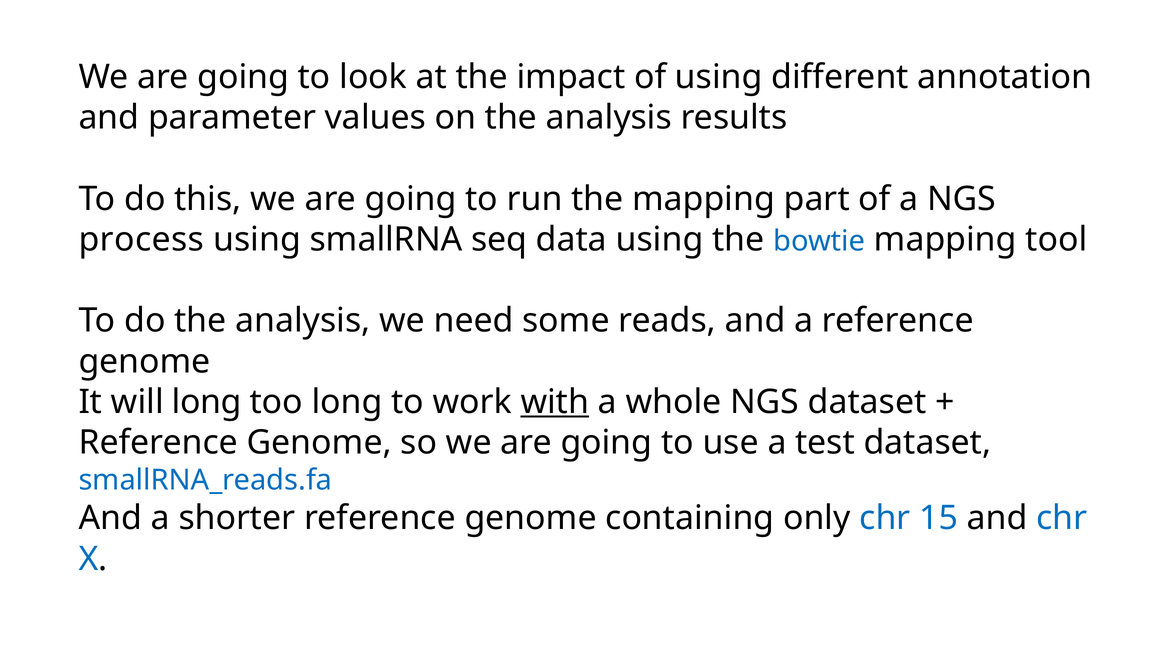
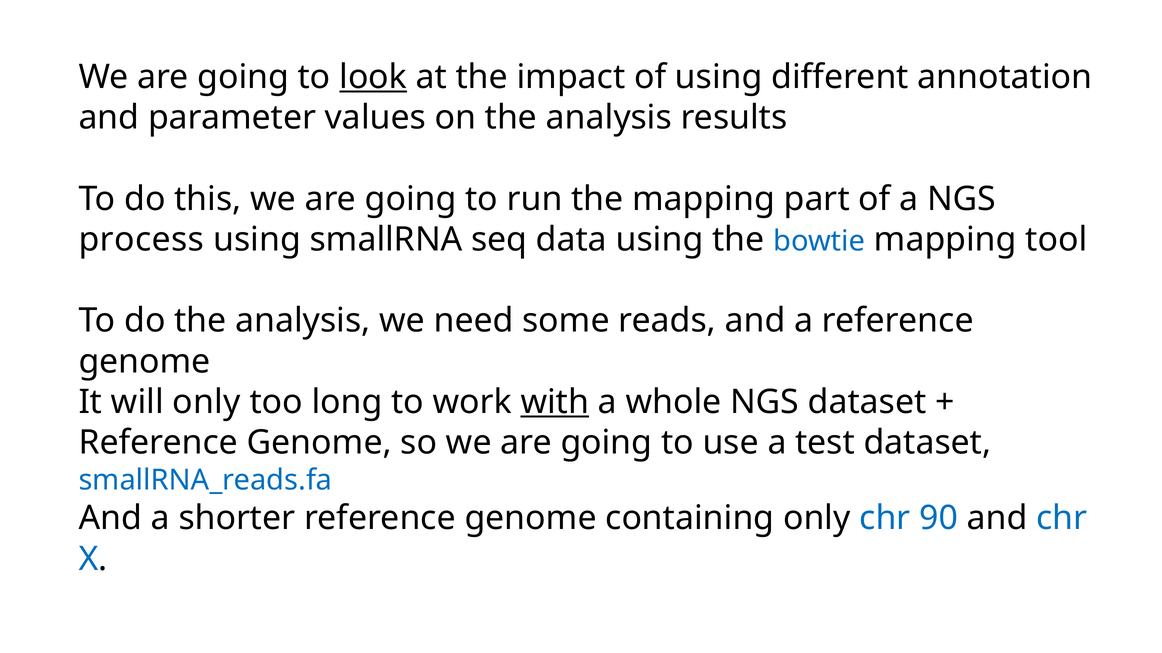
look underline: none -> present (373, 77)
will long: long -> only (207, 402)
15: 15 -> 90 (939, 519)
